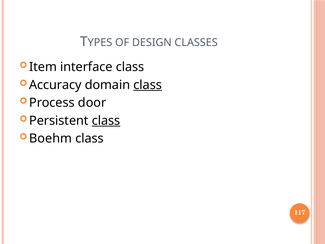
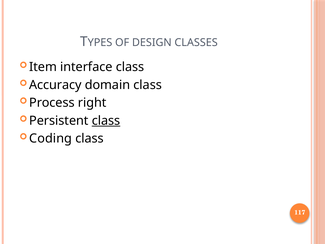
class underline: present -> none (148, 85)
door: door -> right (92, 103)
Boehm: Boehm -> Coding (51, 138)
